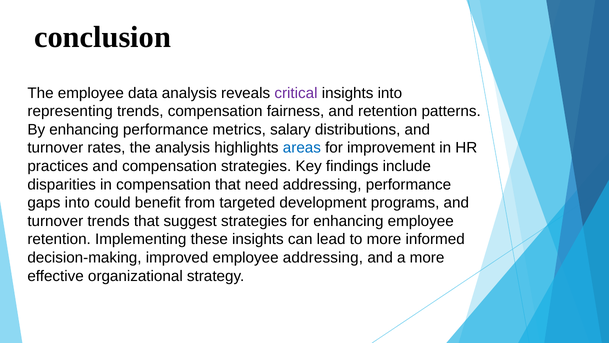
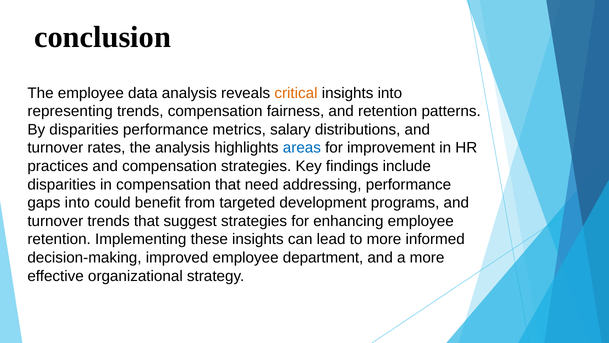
critical colour: purple -> orange (296, 93)
By enhancing: enhancing -> disparities (84, 129)
employee addressing: addressing -> department (323, 257)
